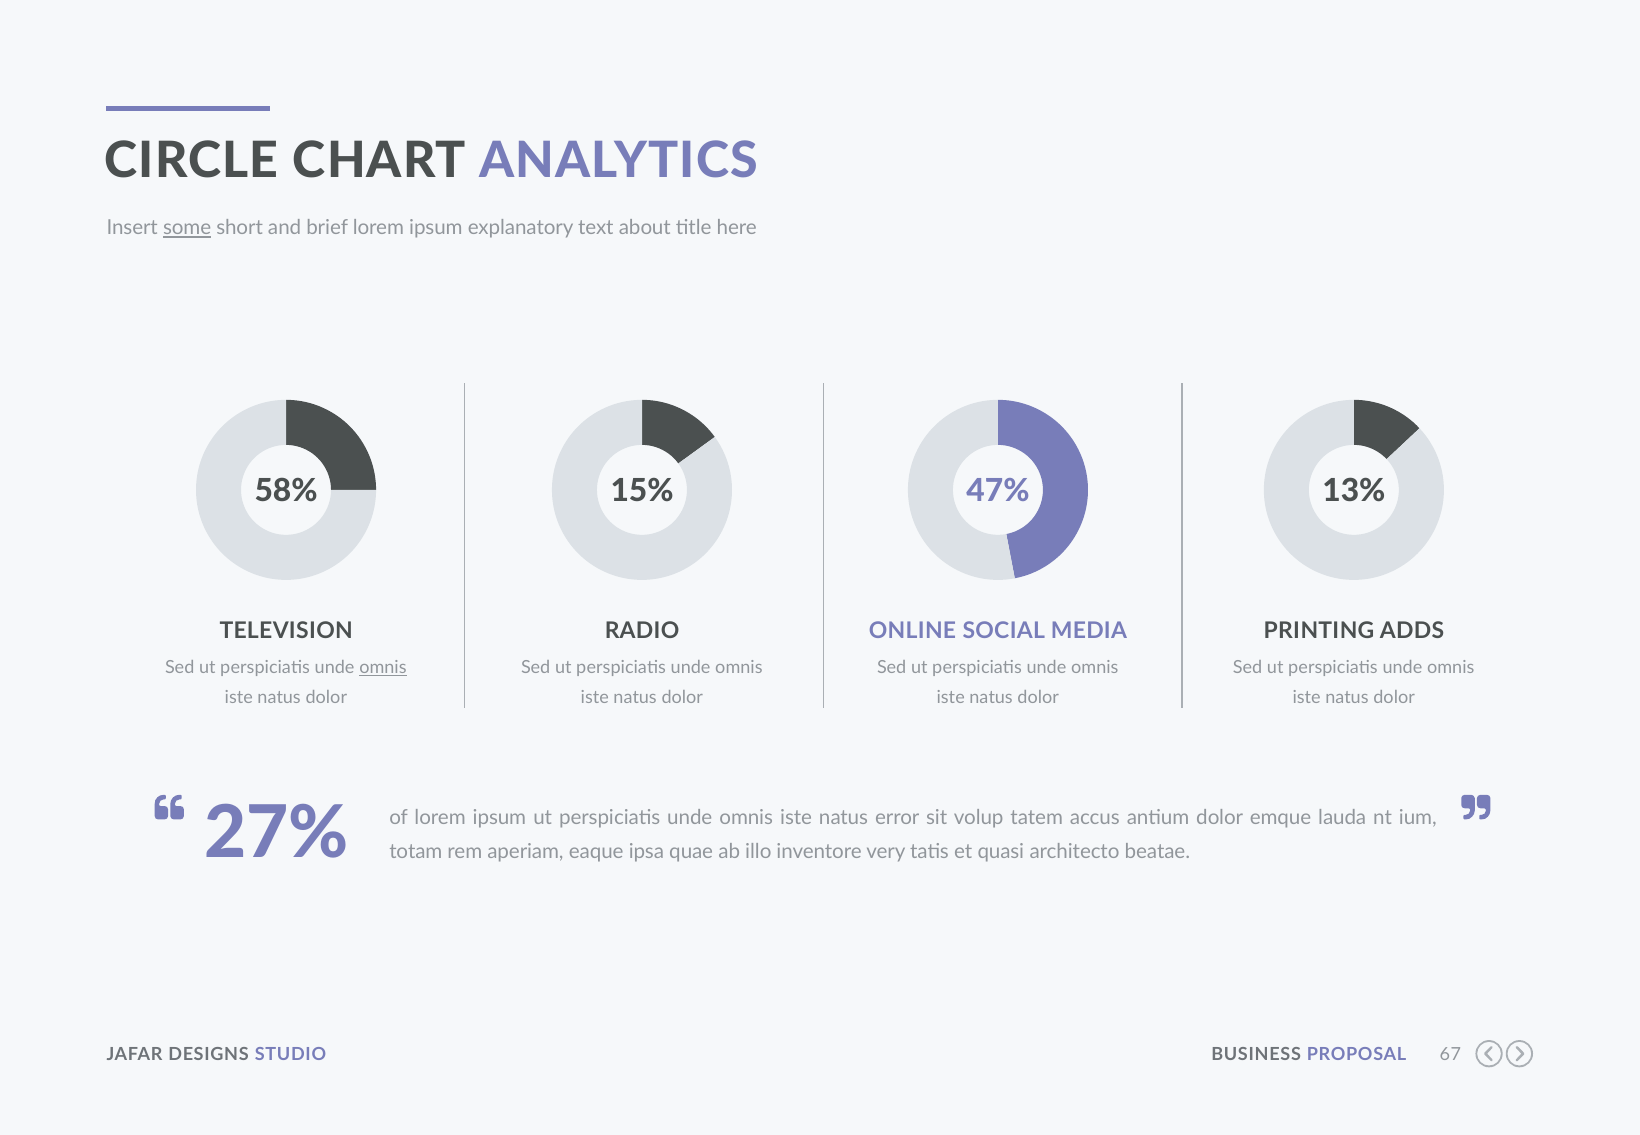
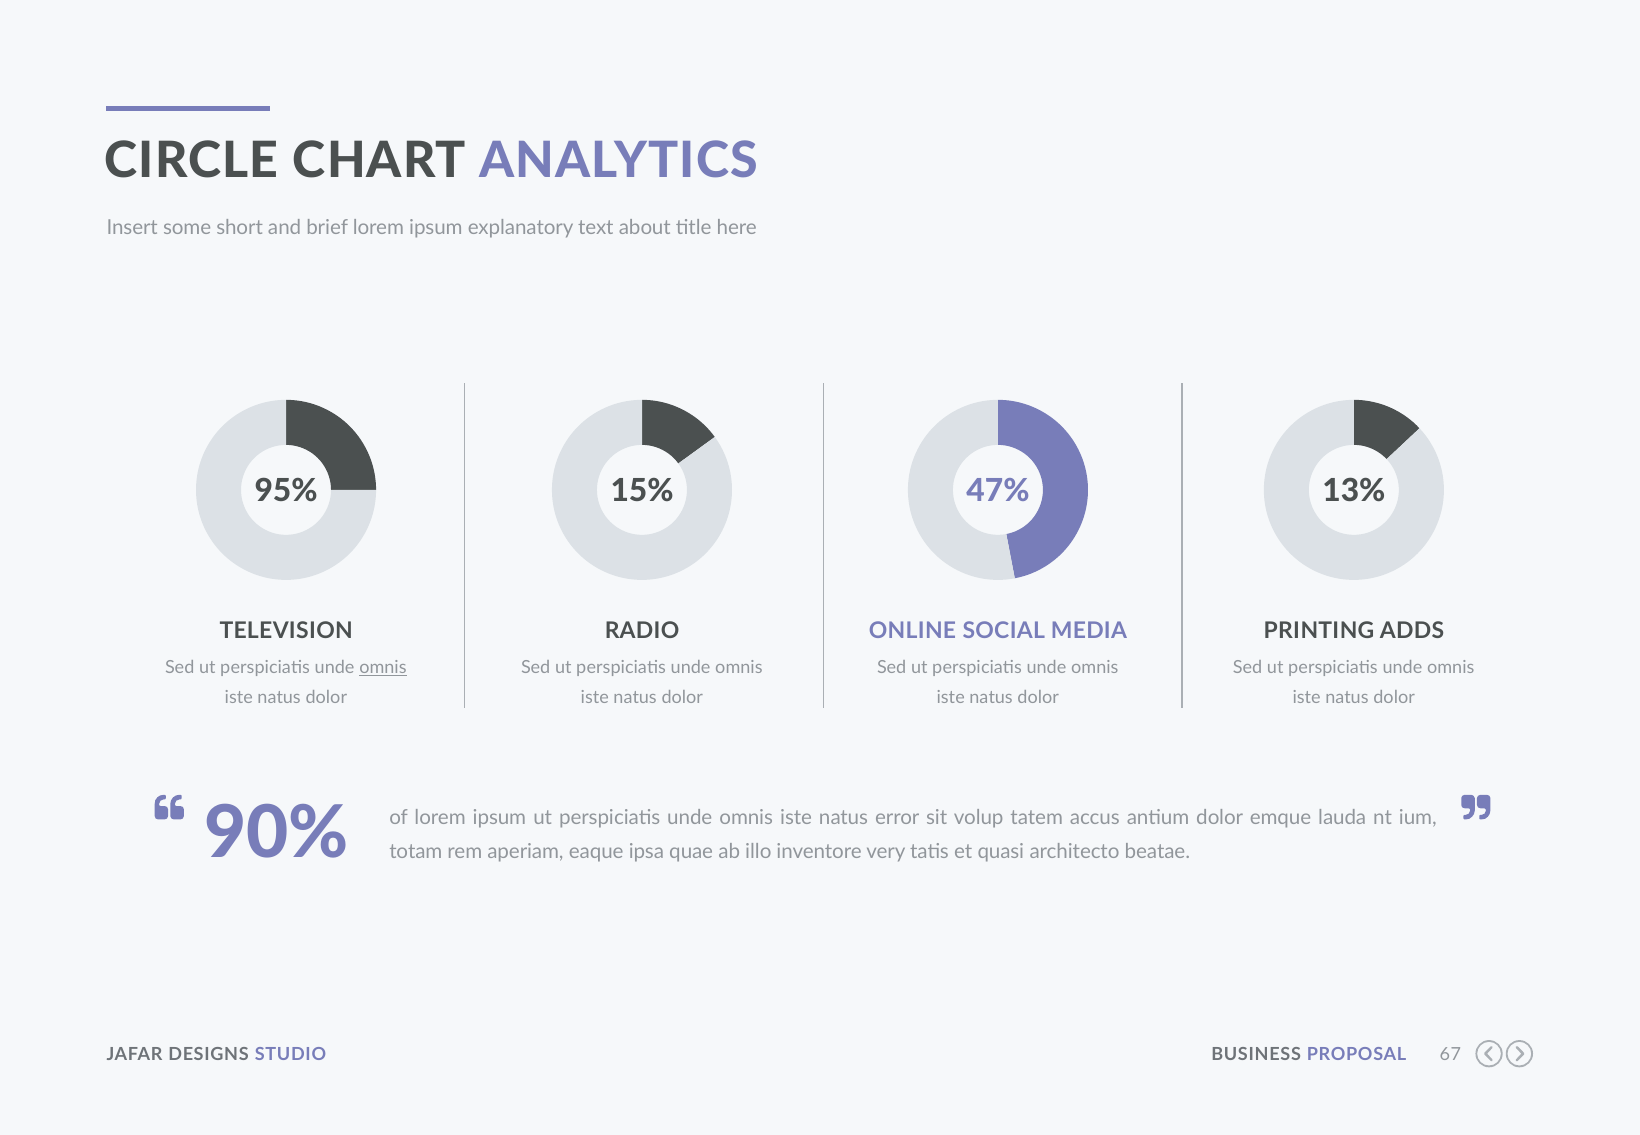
some underline: present -> none (187, 228)
58%: 58% -> 95% (286, 491)
27%: 27% -> 90% (277, 834)
